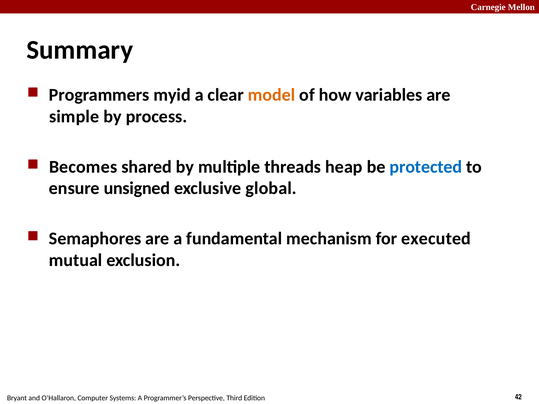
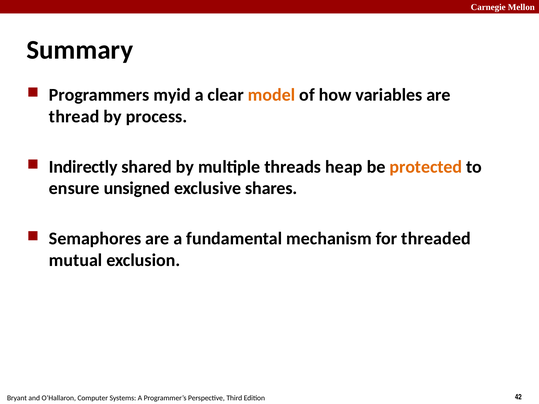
simple: simple -> thread (74, 117)
Becomes: Becomes -> Indirectly (83, 167)
protected colour: blue -> orange (426, 167)
global: global -> shares (271, 188)
executed: executed -> threaded (436, 239)
